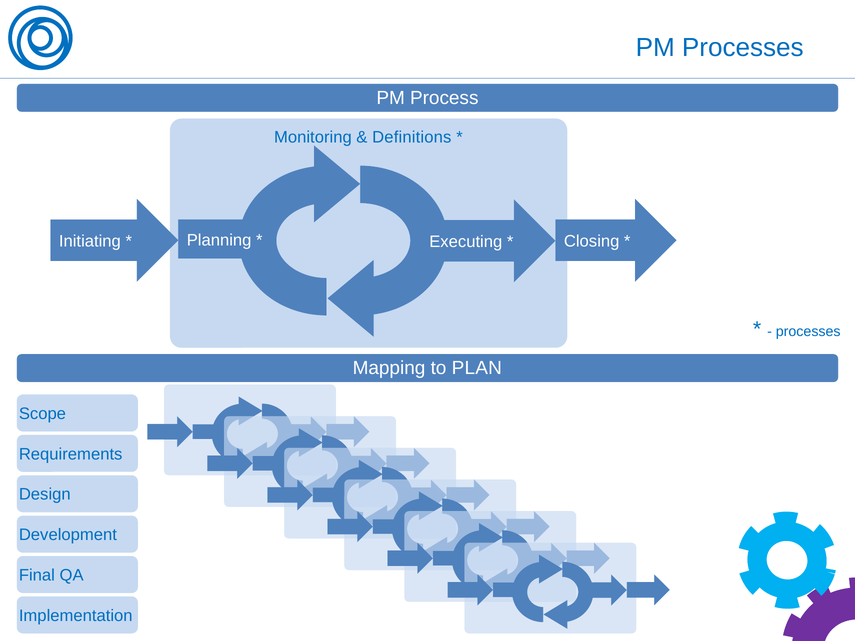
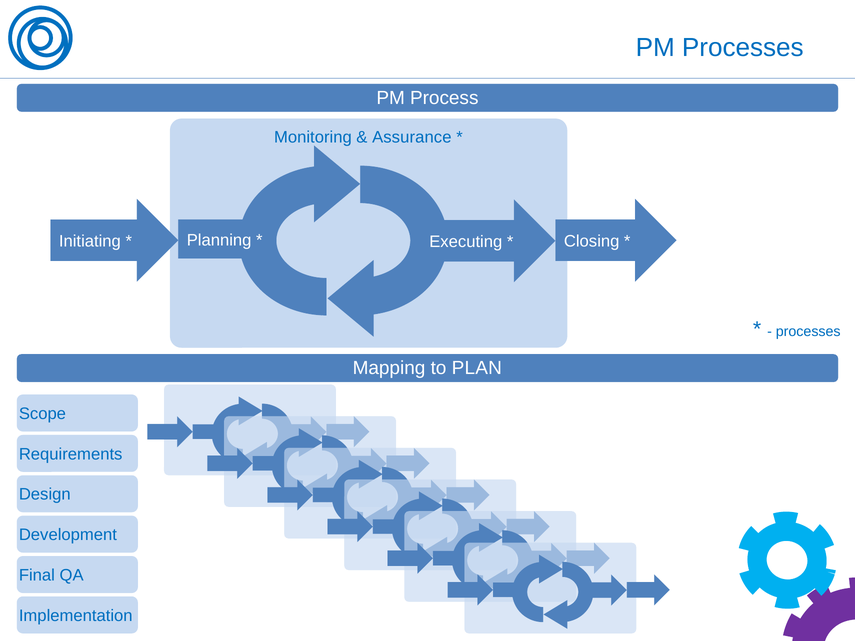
Definitions: Definitions -> Assurance (412, 137)
